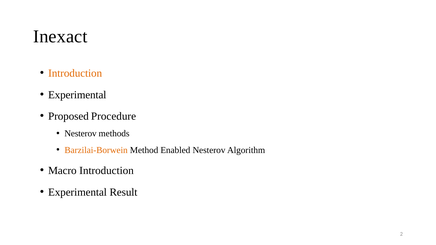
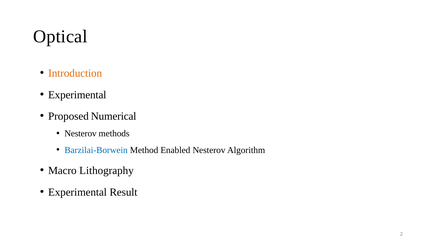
Inexact: Inexact -> Optical (60, 37)
Procedure: Procedure -> Numerical (114, 116)
Barzilai-Borwein colour: orange -> blue (96, 150)
Macro Introduction: Introduction -> Lithography (107, 171)
